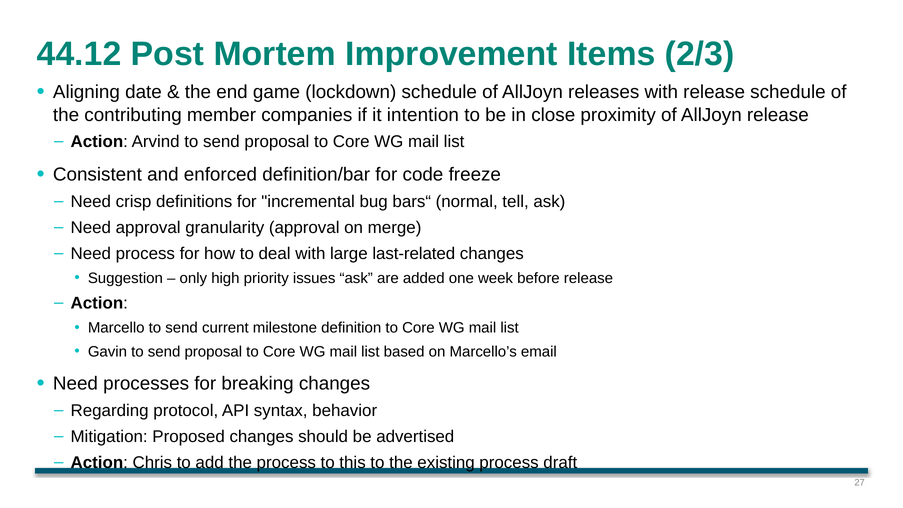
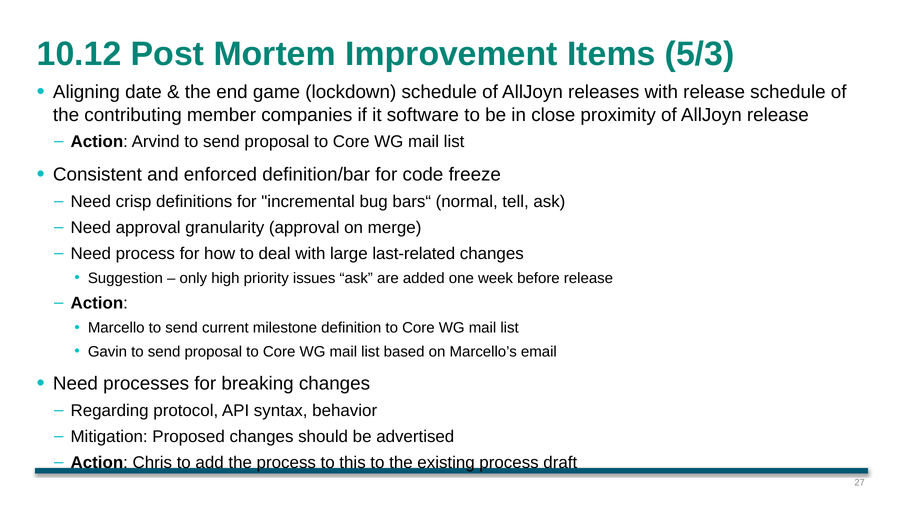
44.12: 44.12 -> 10.12 (79, 54)
2/3: 2/3 -> 5/3 (700, 54)
intention: intention -> software (423, 115)
